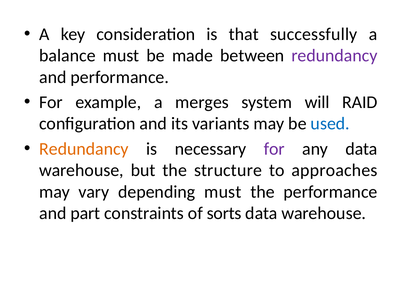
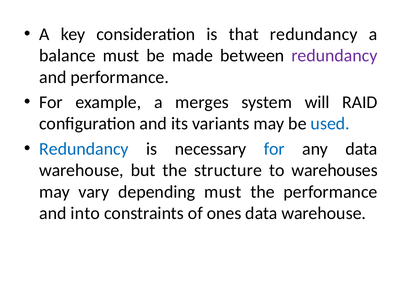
that successfully: successfully -> redundancy (314, 34)
Redundancy colour: orange -> blue (84, 149)
for colour: purple -> blue (274, 149)
approaches: approaches -> warehouses (335, 170)
part: part -> into (85, 213)
sorts: sorts -> ones (224, 213)
